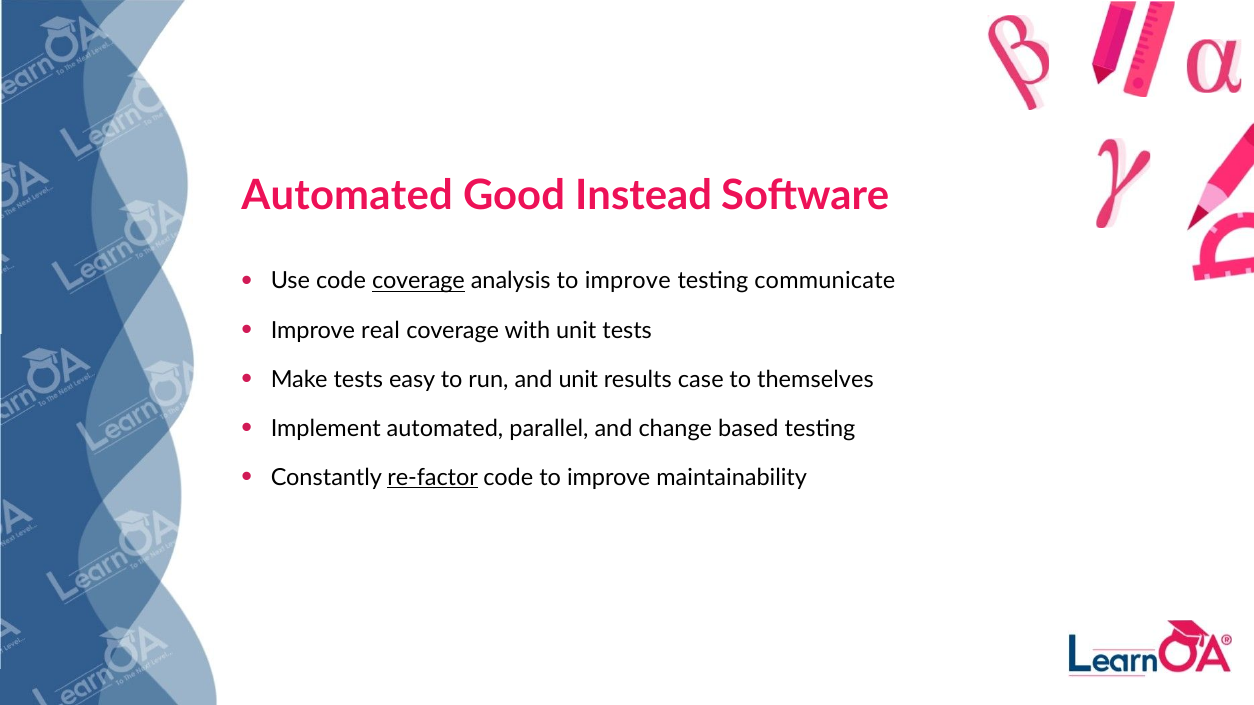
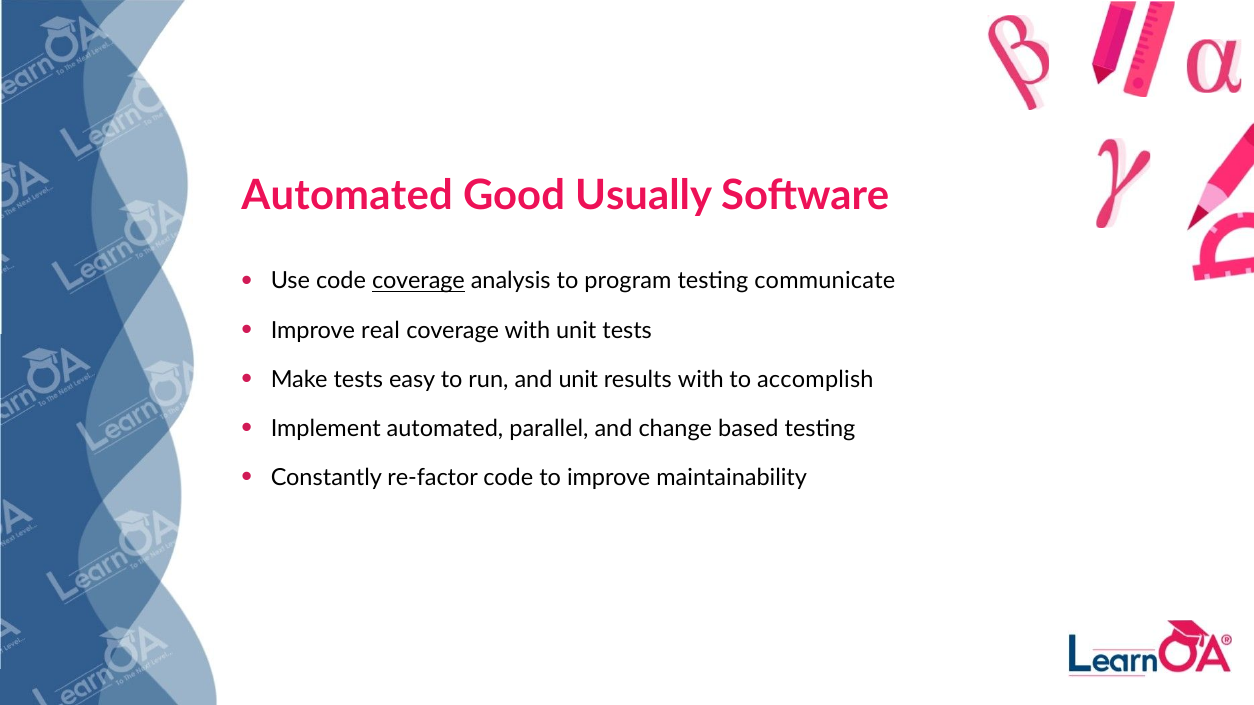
Instead: Instead -> Usually (644, 196)
analysis to improve: improve -> program (628, 281)
results case: case -> with (701, 380)
themselves: themselves -> accomplish (815, 380)
re-factor underline: present -> none (433, 478)
